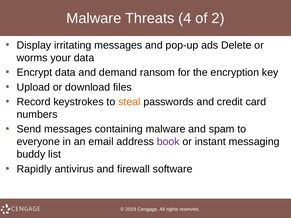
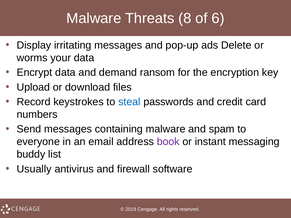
4: 4 -> 8 (185, 18)
2: 2 -> 6 (218, 18)
steal colour: orange -> blue (129, 102)
Rapidly: Rapidly -> Usually (34, 169)
